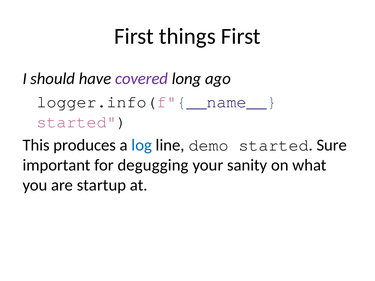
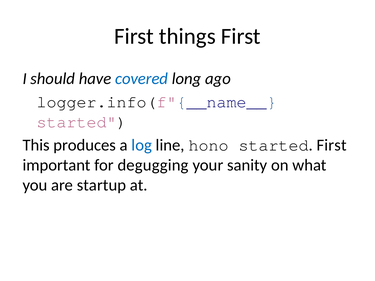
covered colour: purple -> blue (142, 79)
demo: demo -> hono (209, 145)
started Sure: Sure -> First (332, 145)
